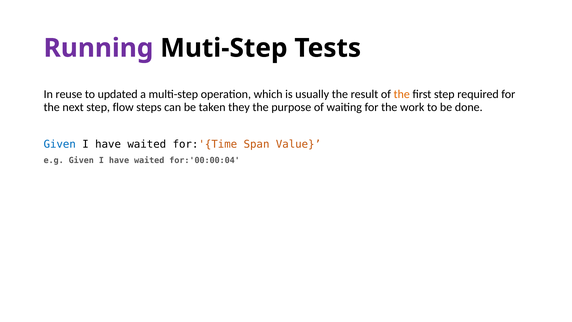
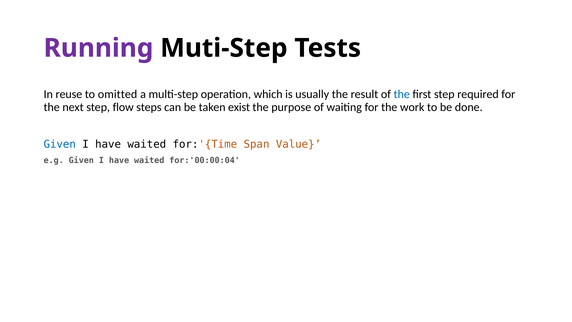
updated: updated -> omitted (118, 94)
the colour: orange -> blue (402, 94)
they: they -> exist (239, 107)
